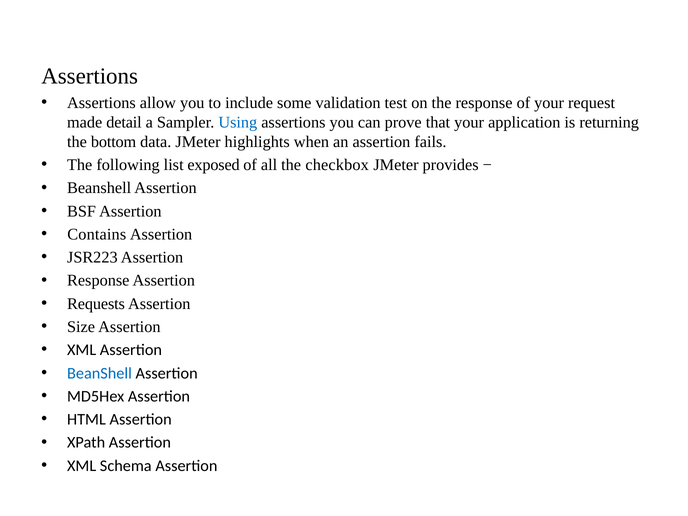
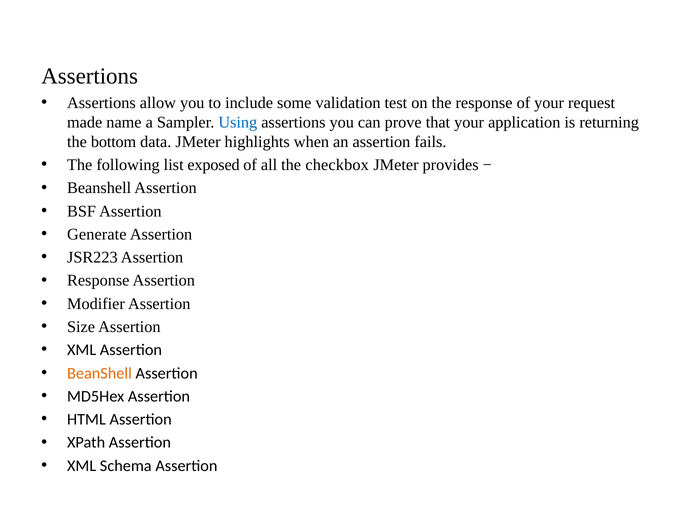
detail: detail -> name (124, 122)
Contains: Contains -> Generate (97, 234)
Requests: Requests -> Modifier (96, 304)
BeanShell colour: blue -> orange (99, 373)
